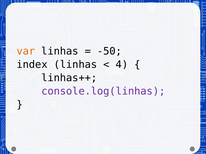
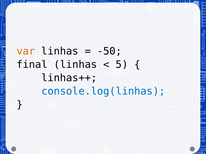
index: index -> final (32, 65)
4: 4 -> 5 (122, 65)
console.log(linhas colour: purple -> blue (103, 92)
